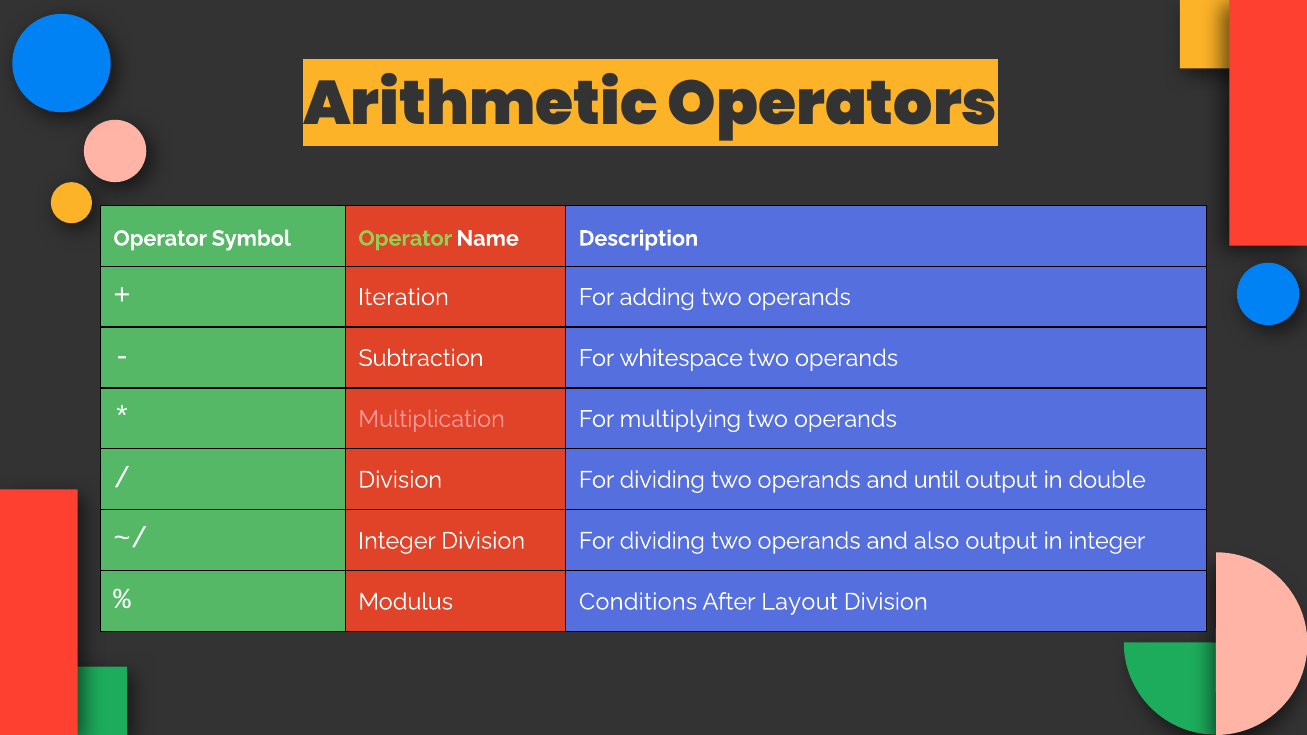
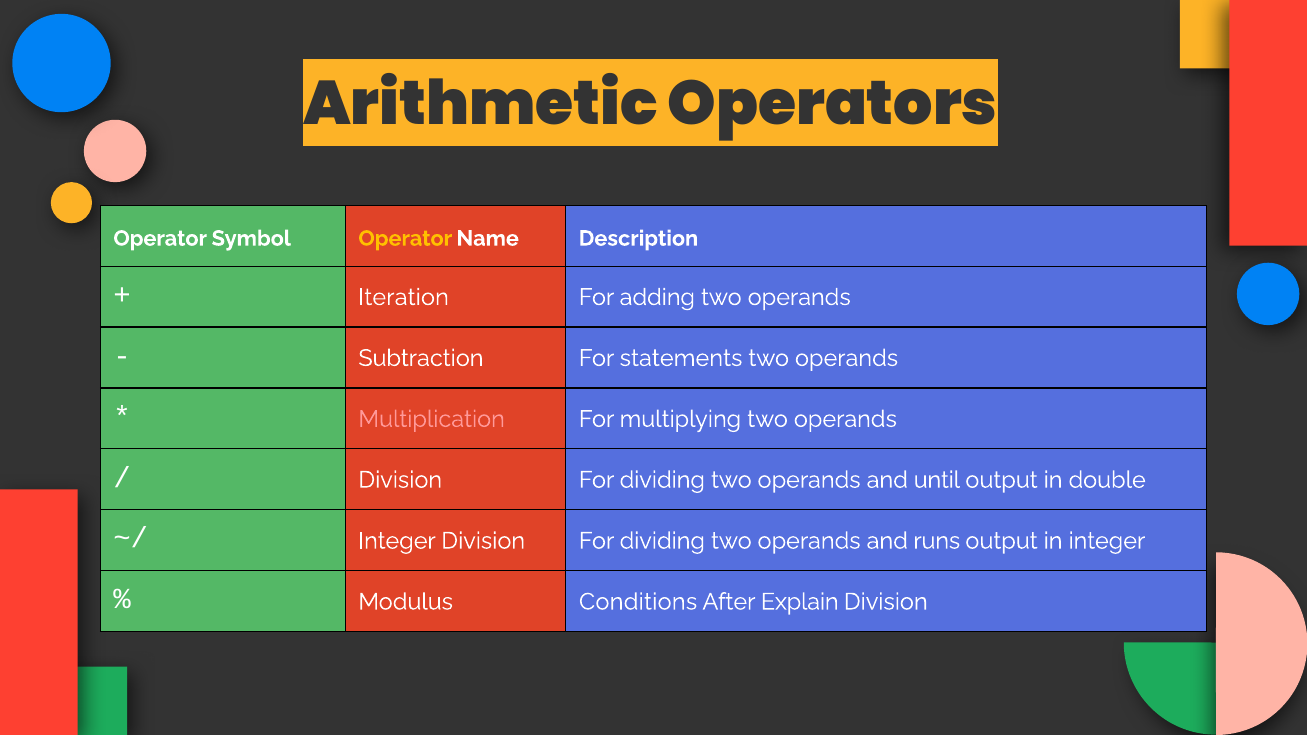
Operator colour: light green -> yellow (405, 239)
whitespace: whitespace -> statements (681, 358)
also: also -> runs (937, 541)
Layout: Layout -> Explain (800, 602)
